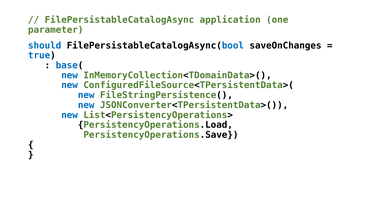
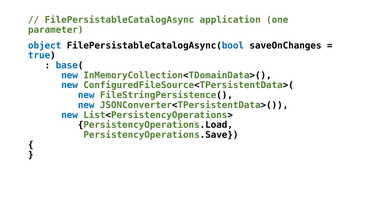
should: should -> object (45, 45)
